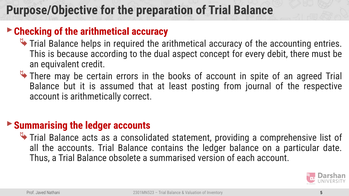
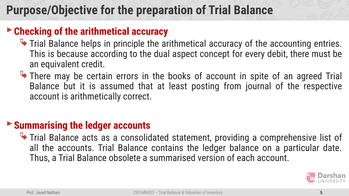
required: required -> principle (129, 44)
